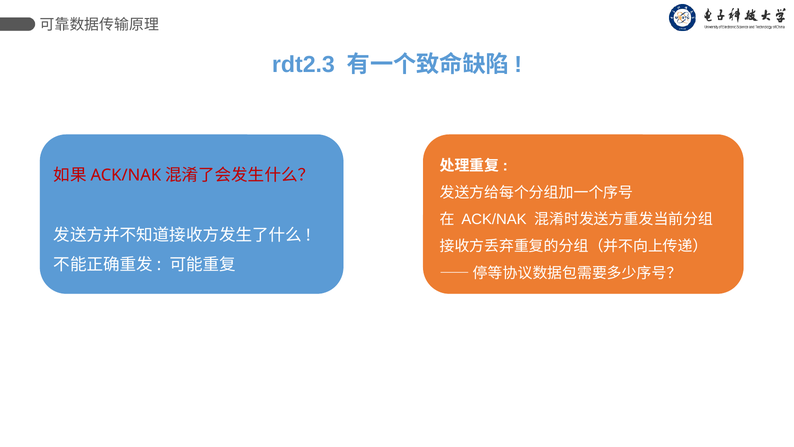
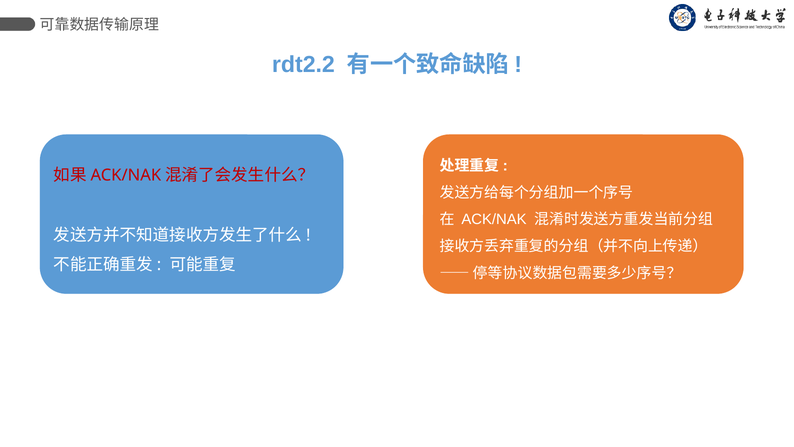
rdt2.3: rdt2.3 -> rdt2.2 (303, 65)
